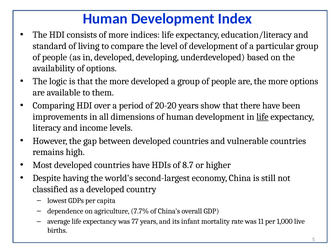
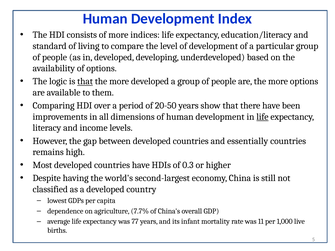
that underline: none -> present (85, 82)
20-20: 20-20 -> 20-50 (166, 106)
vulnerable: vulnerable -> essentially (248, 141)
8.7: 8.7 -> 0.3 (188, 165)
